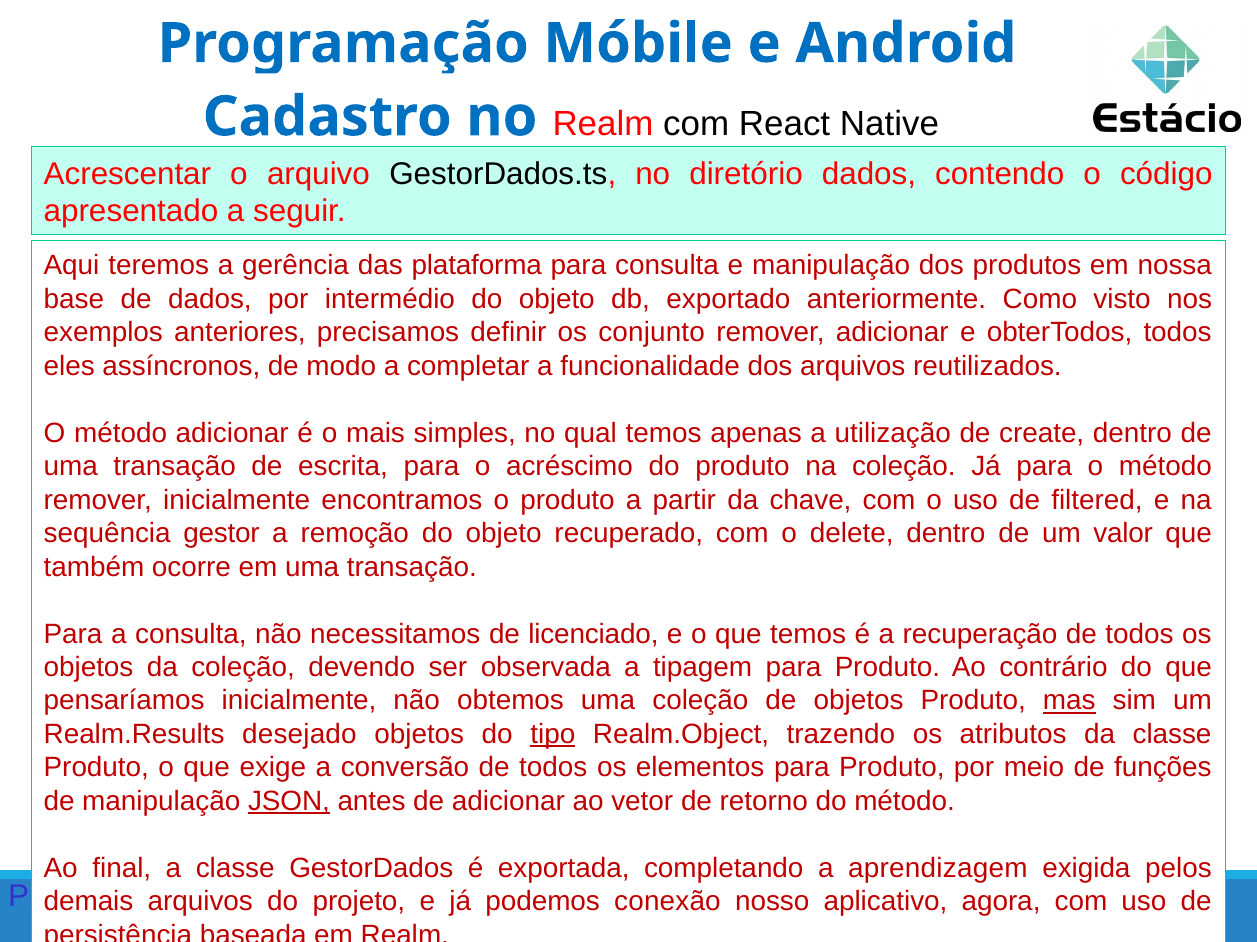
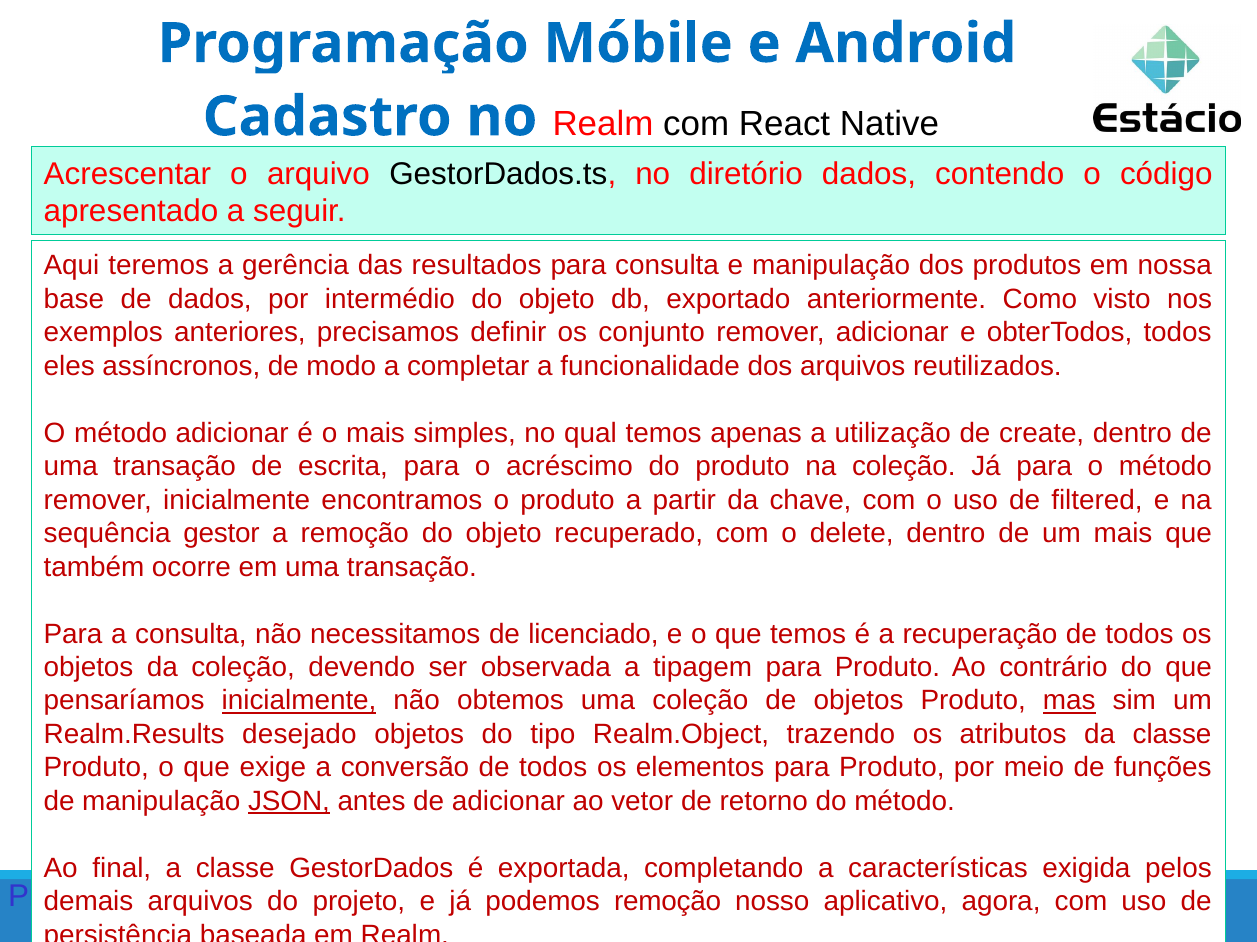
plataforma: plataforma -> resultados (477, 266)
um valor: valor -> mais (1123, 534)
inicialmente underline: none -> present (299, 701)
tipo underline: present -> none (553, 735)
aprendizagem: aprendizagem -> características (938, 869)
podemos conexão: conexão -> remoção (668, 902)
